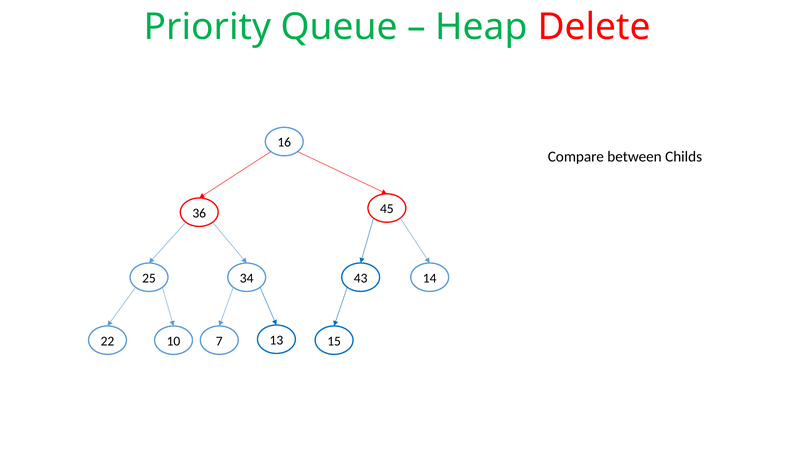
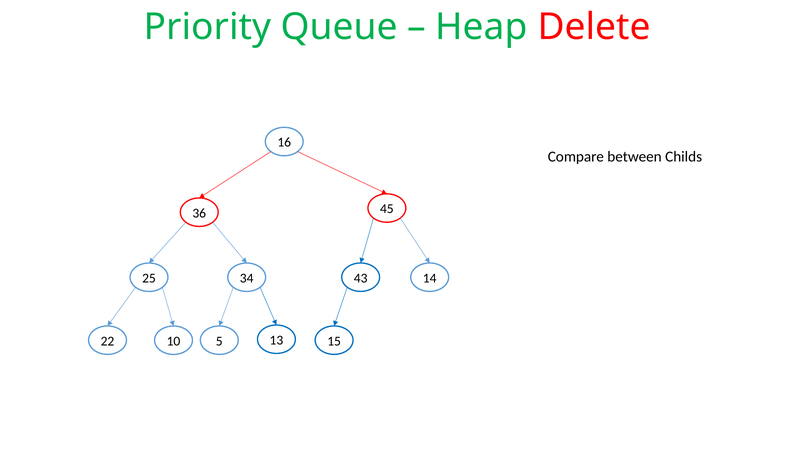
7: 7 -> 5 (219, 341)
